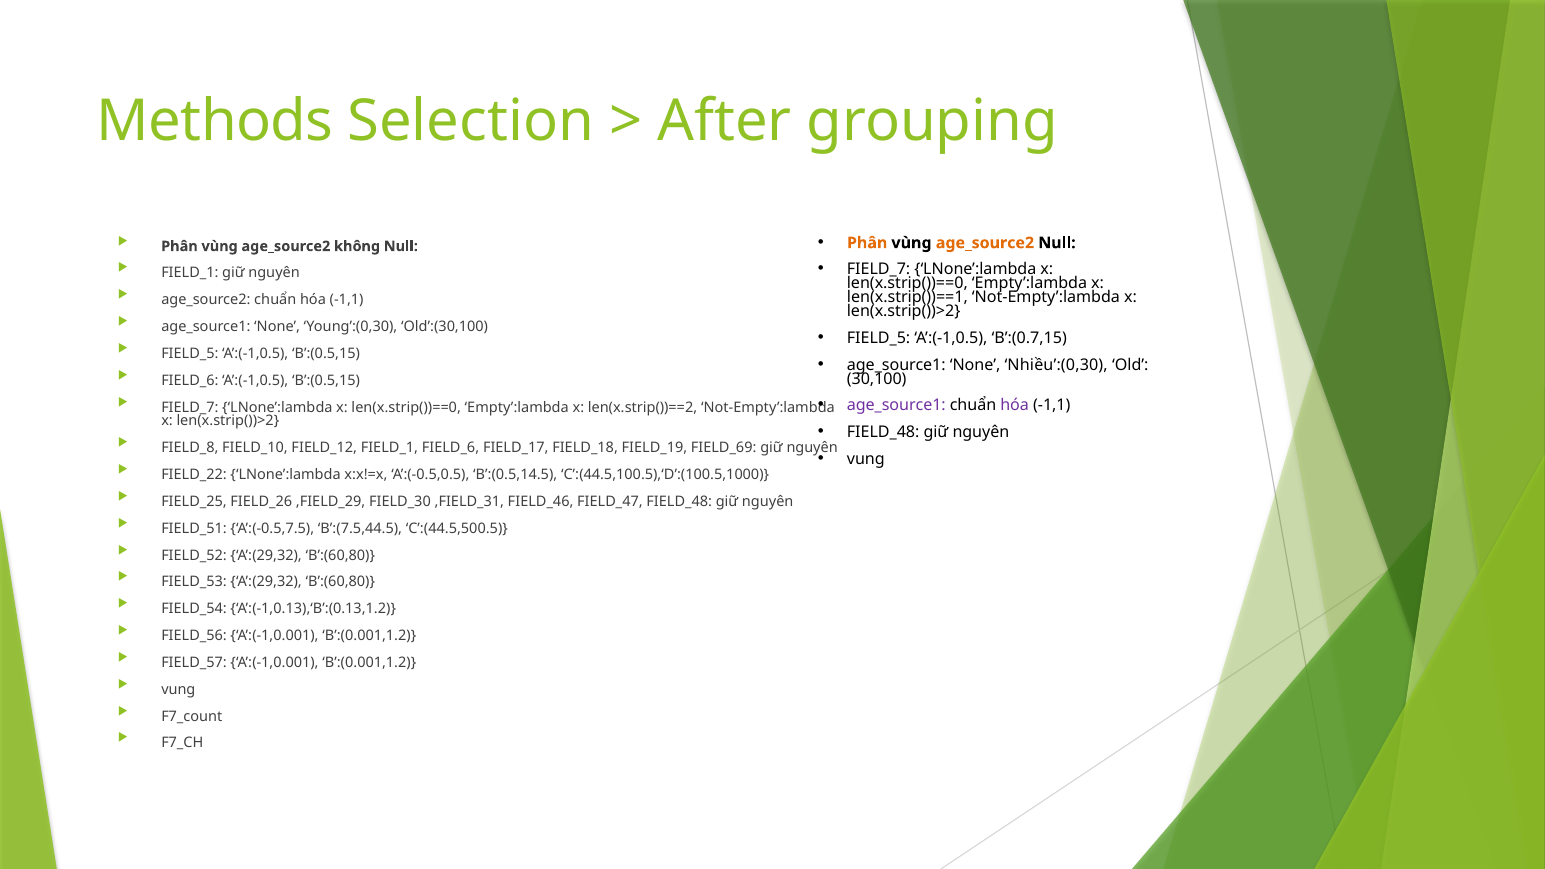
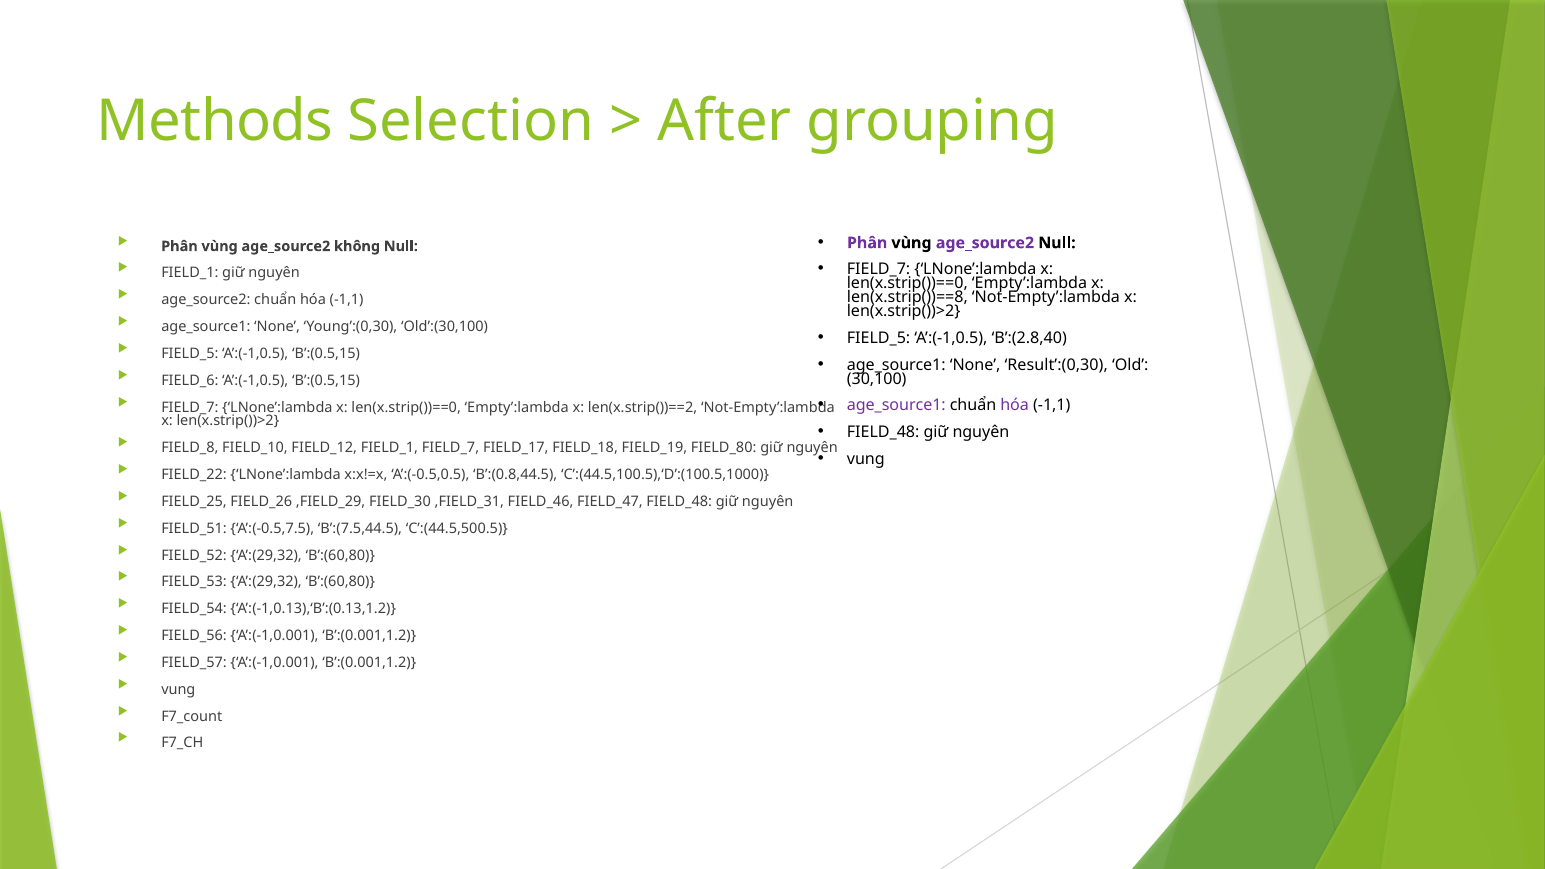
Phân colour: orange -> purple (867, 243)
age_source2 colour: orange -> purple (985, 243)
len(x.strip())==1: len(x.strip())==1 -> len(x.strip())==8 (907, 298)
B’:(0.7,15: B’:(0.7,15 -> B’:(2.8,40 (1029, 338)
Nhiều’:(0,30: Nhiều’:(0,30 -> Result’:(0,30 (1056, 365)
FIELD_1 FIELD_6: FIELD_6 -> FIELD_7 (451, 448)
FIELD_69: FIELD_69 -> FIELD_80 (724, 448)
B’:(0.5,14.5: B’:(0.5,14.5 -> B’:(0.8,44.5 (515, 475)
